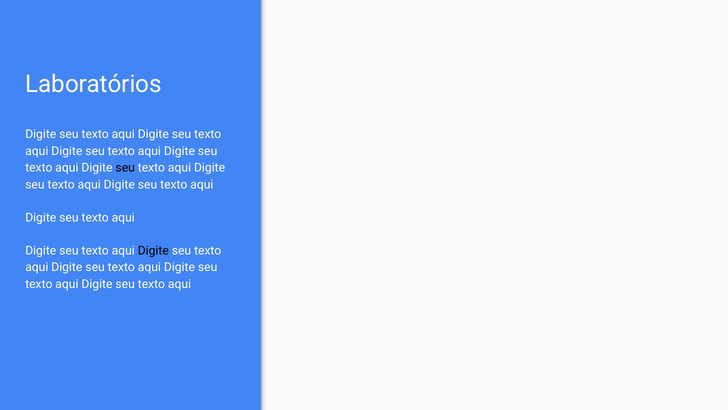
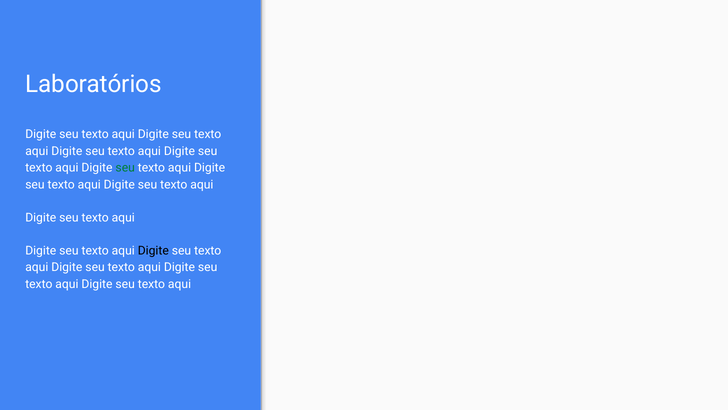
seu colour: black -> green (125, 168)
